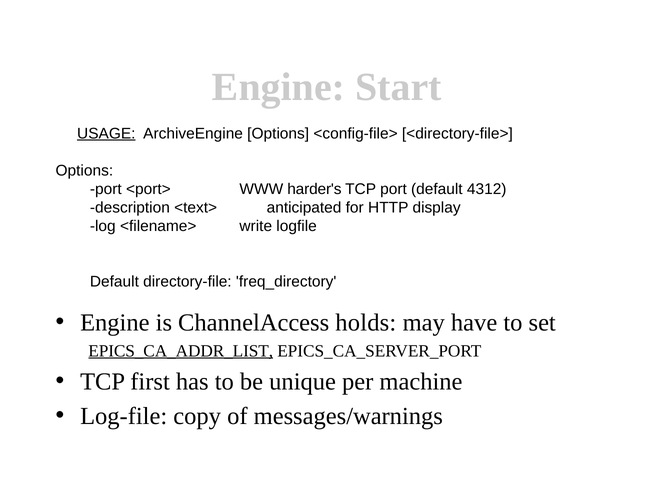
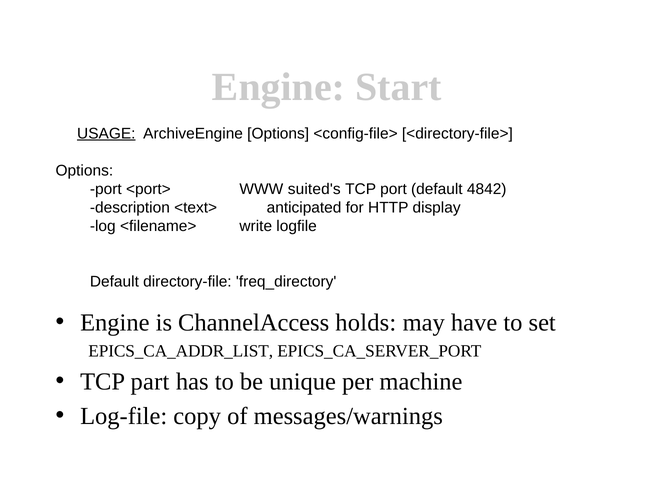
harder's: harder's -> suited's (314, 189)
4312: 4312 -> 4842 (487, 189)
EPICS_CA_ADDR_LIST underline: present -> none (181, 351)
first: first -> part (150, 382)
